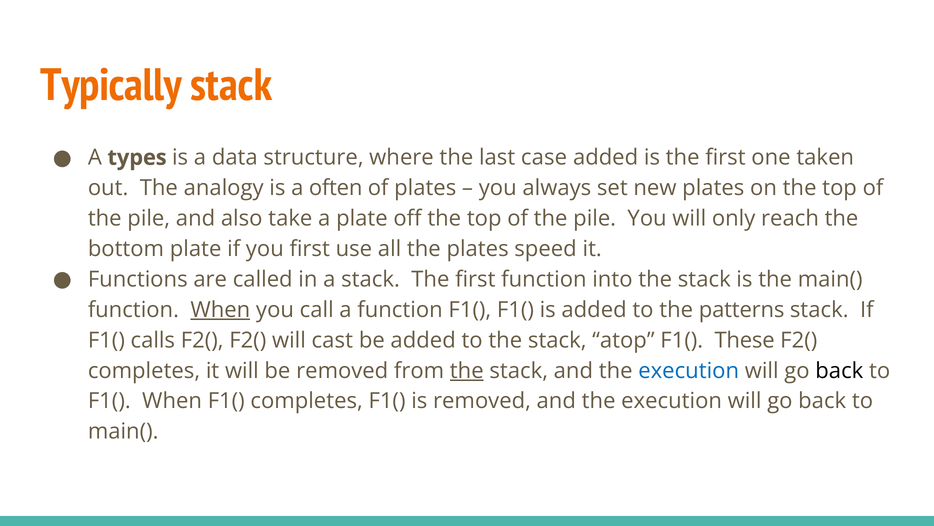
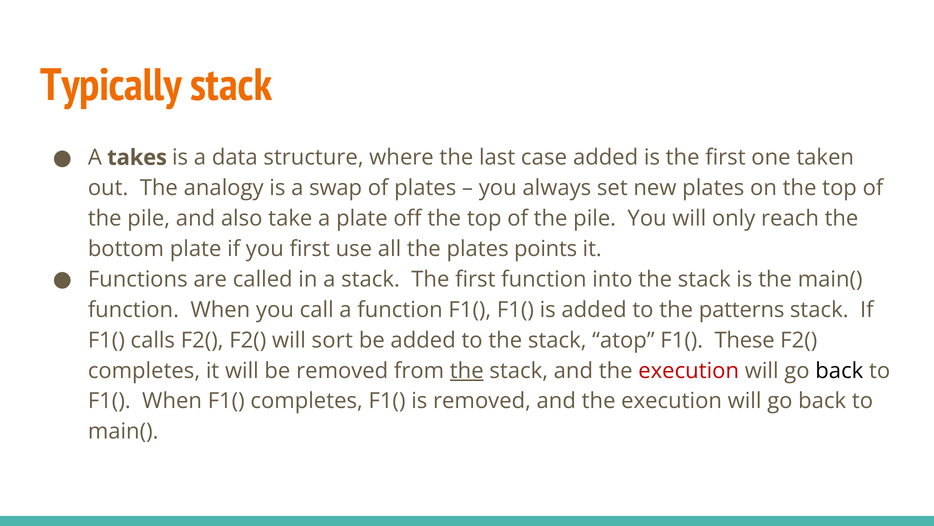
types: types -> takes (137, 157)
often: often -> swap (336, 188)
speed: speed -> points (546, 249)
When underline: present -> none (220, 309)
cast: cast -> sort (332, 340)
execution colour: blue -> red (689, 370)
